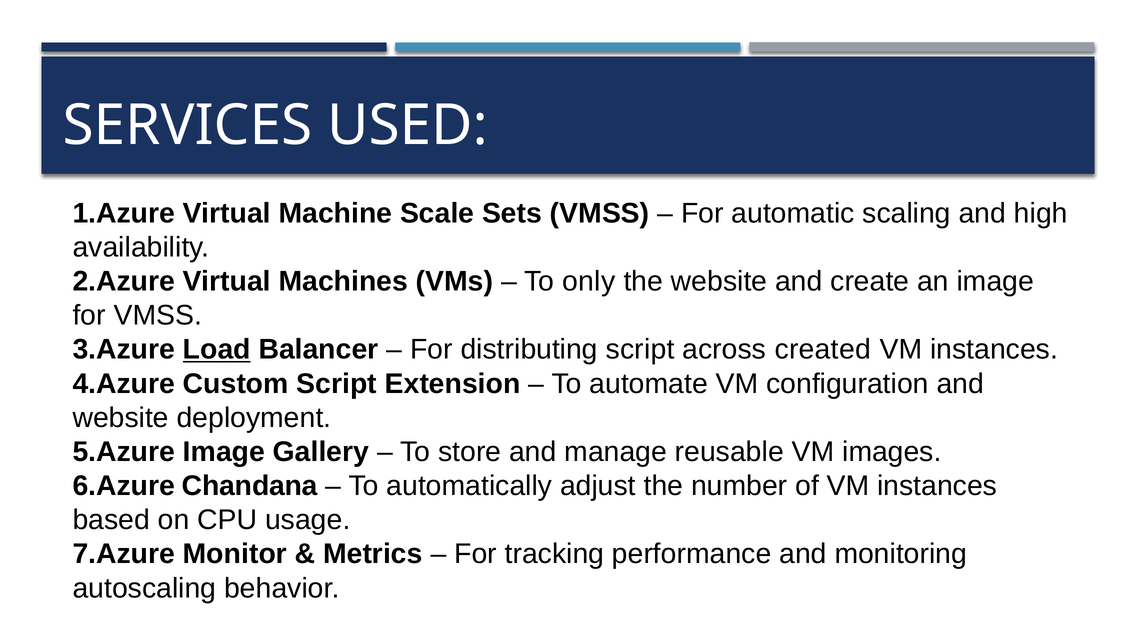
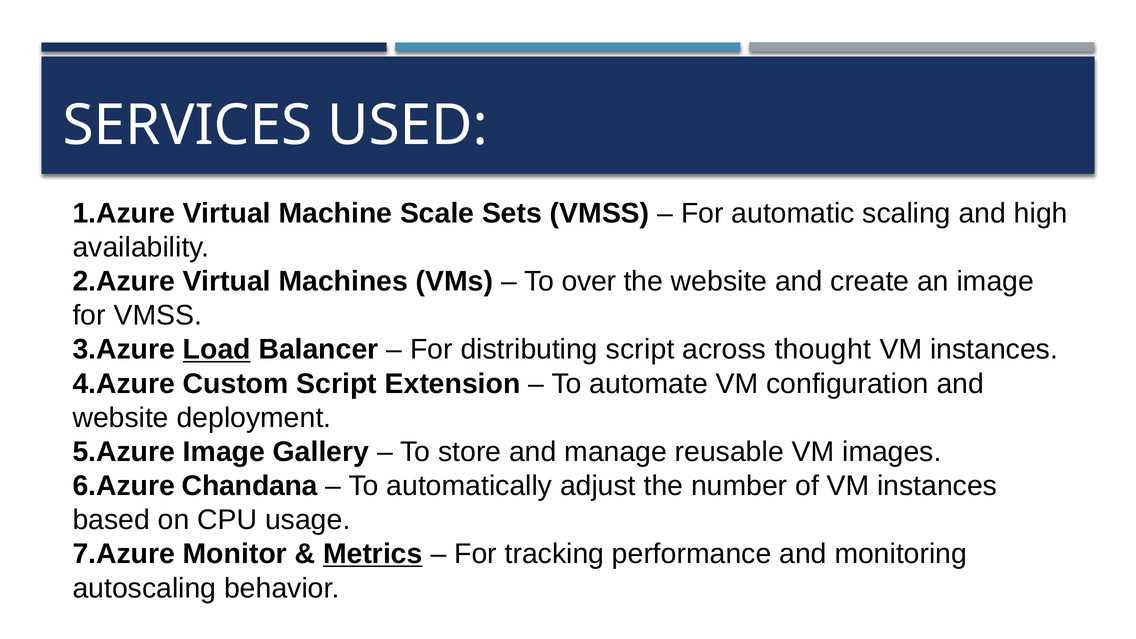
only: only -> over (589, 281)
created: created -> thought (823, 350)
Metrics underline: none -> present (373, 554)
